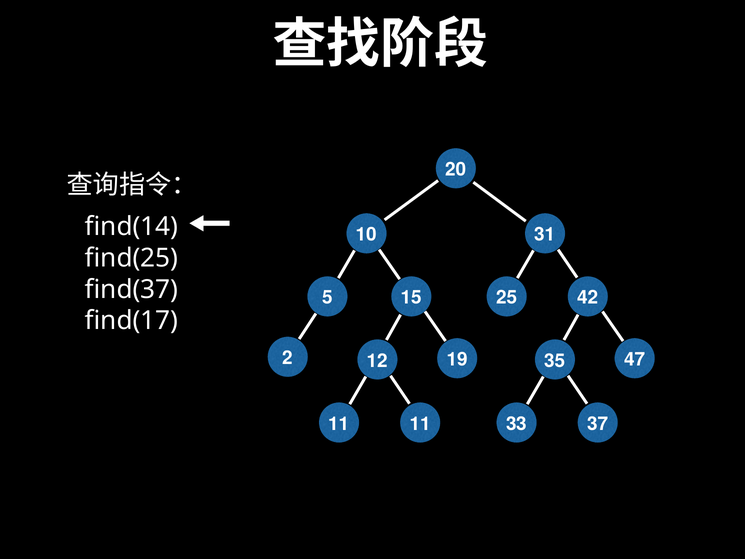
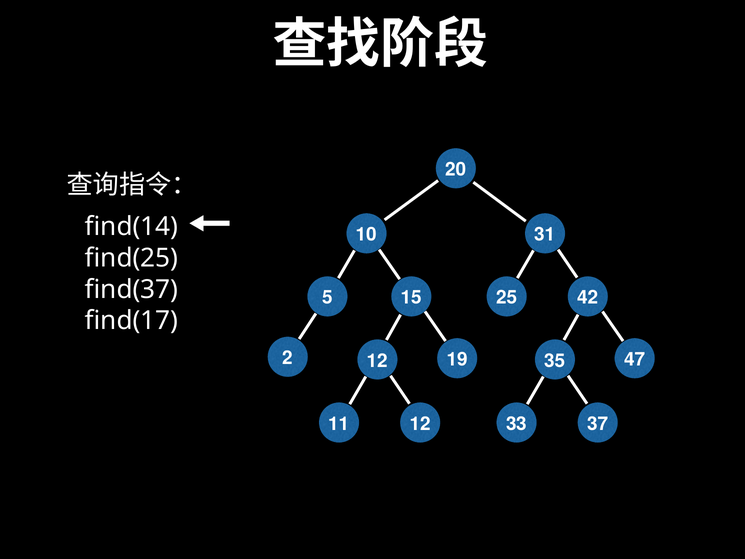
11 11: 11 -> 12 (420, 424)
